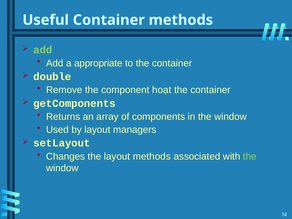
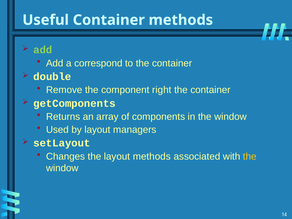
appropriate: appropriate -> correspond (98, 63)
hoạt: hoạt -> right (162, 90)
the colour: light green -> yellow (250, 156)
